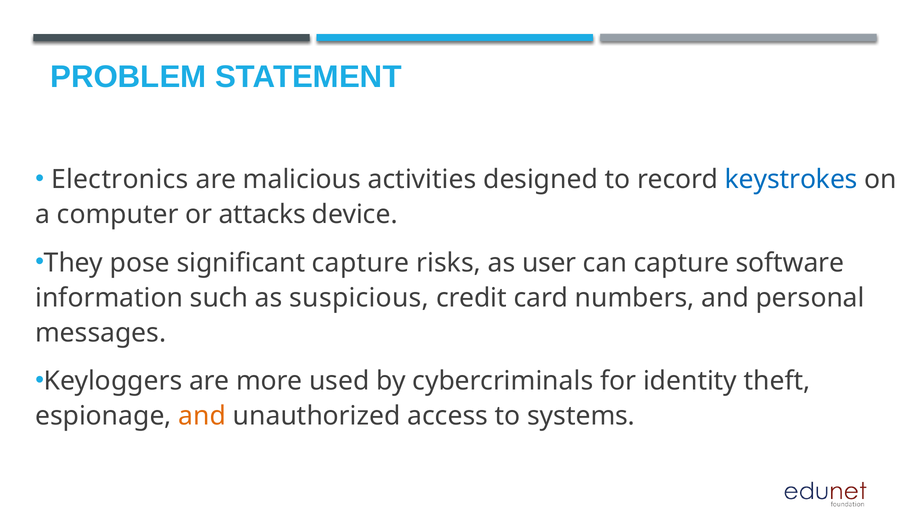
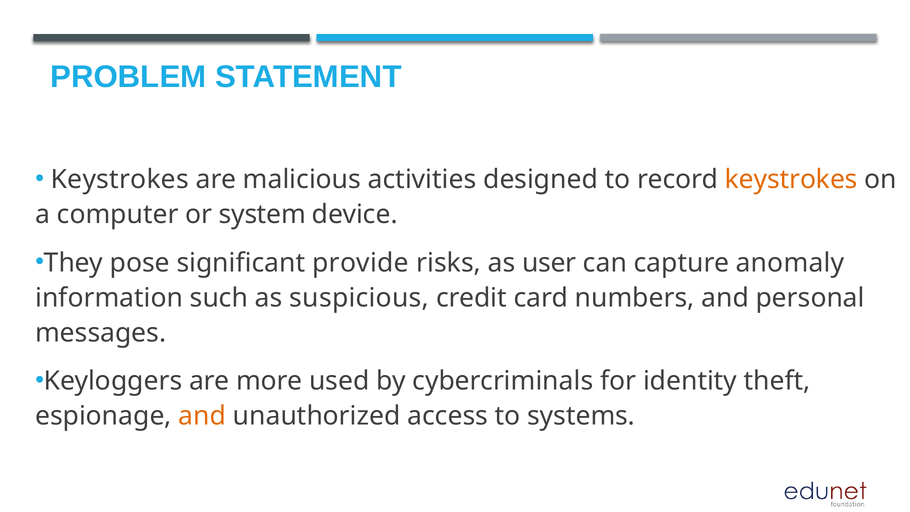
Electronics: Electronics -> Keystrokes (120, 179)
keystrokes colour: blue -> orange (791, 179)
attacks: attacks -> system (262, 214)
significant capture: capture -> provide (361, 263)
software: software -> anomaly (790, 263)
